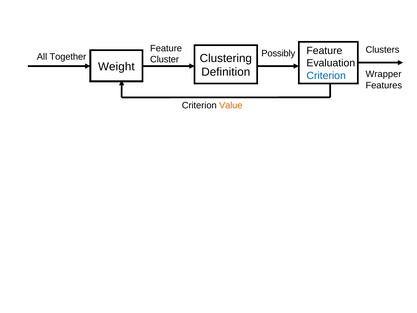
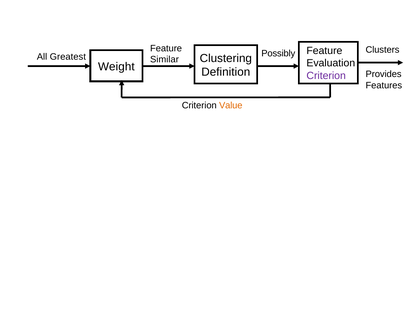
Together: Together -> Greatest (68, 57)
Cluster: Cluster -> Similar (164, 60)
Wrapper: Wrapper -> Provides (384, 74)
Criterion colour: blue -> purple (326, 76)
